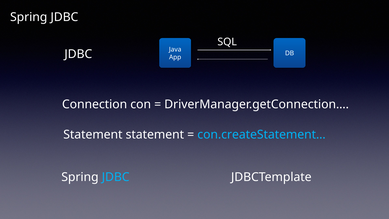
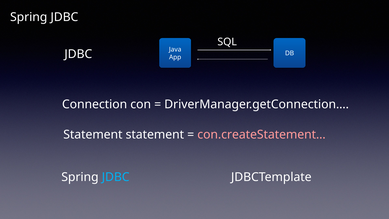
con.createStatement… colour: light blue -> pink (261, 134)
